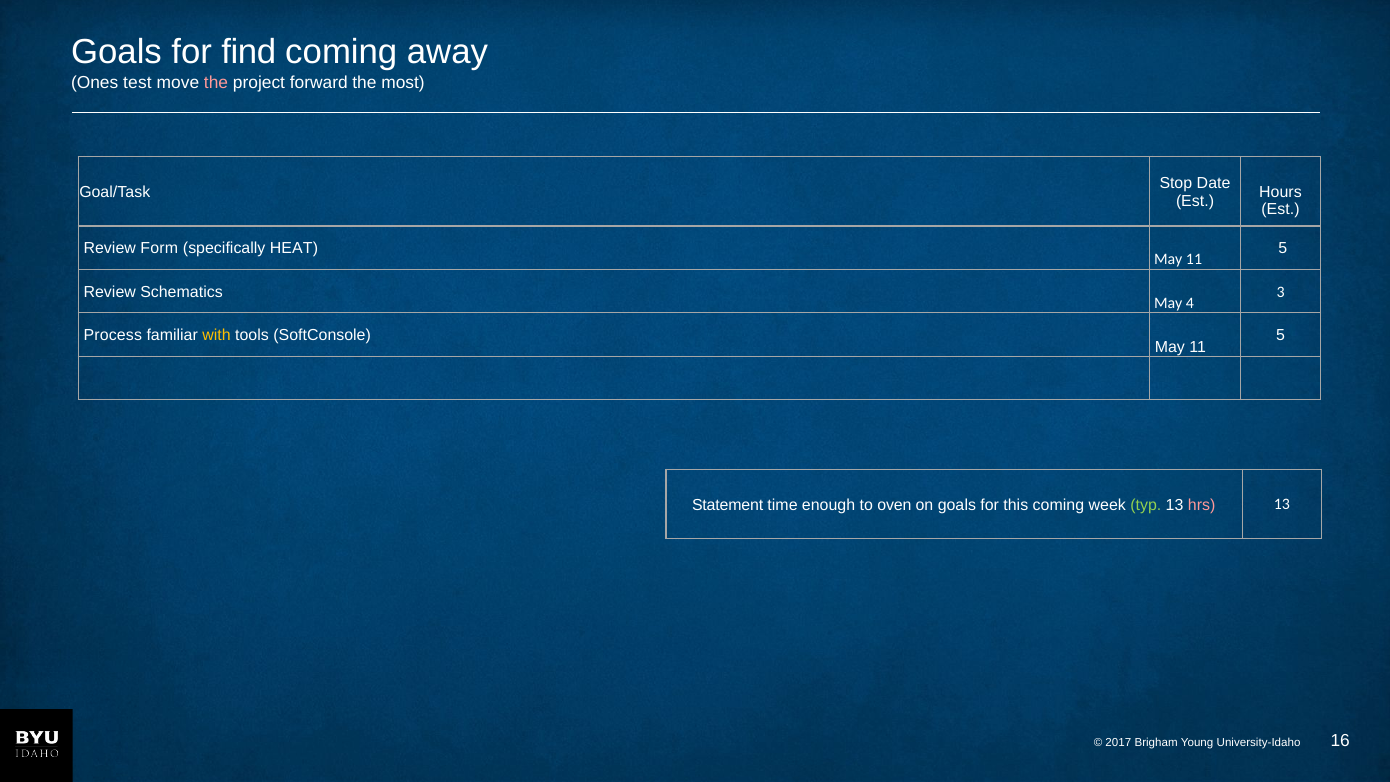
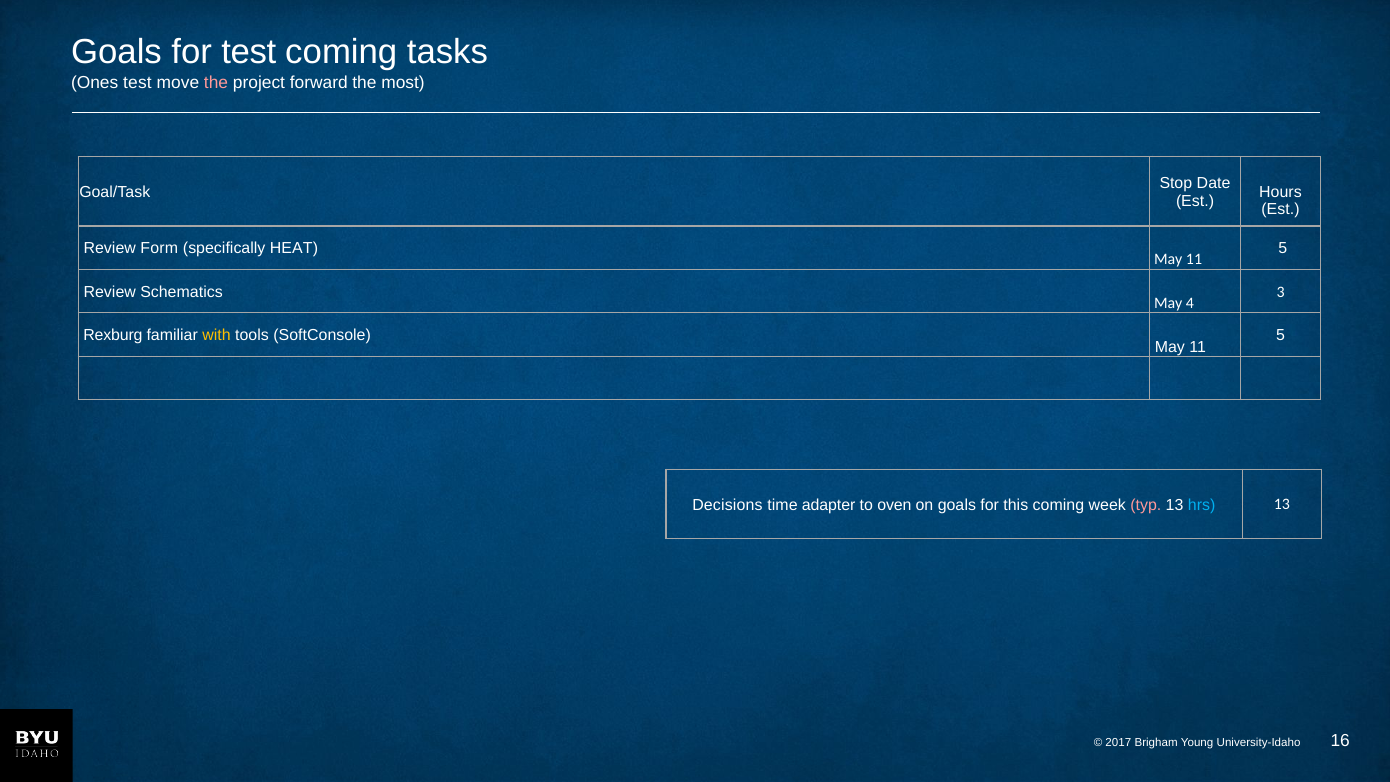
for find: find -> test (249, 52)
away: away -> tasks (447, 52)
Process: Process -> Rexburg (113, 335)
Statement: Statement -> Decisions (727, 505)
enough: enough -> adapter (829, 505)
typ colour: light green -> pink (1146, 505)
hrs colour: pink -> light blue (1202, 505)
